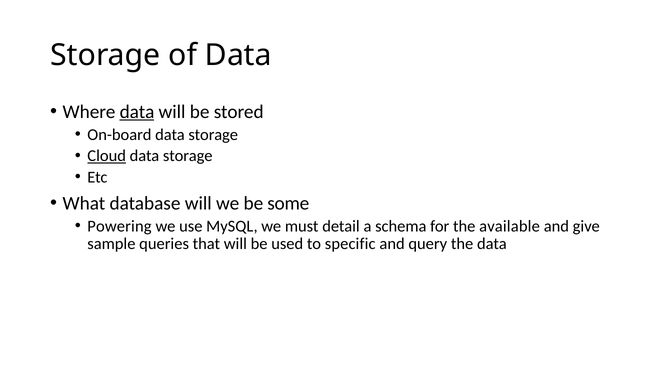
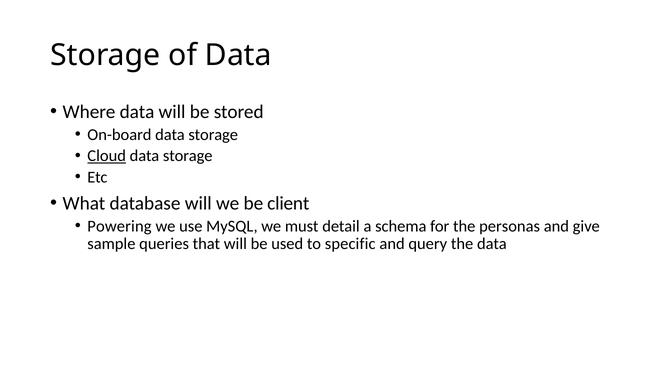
data underline: present -> none (137, 112)
some: some -> client (288, 203)
available: available -> personas (510, 226)
